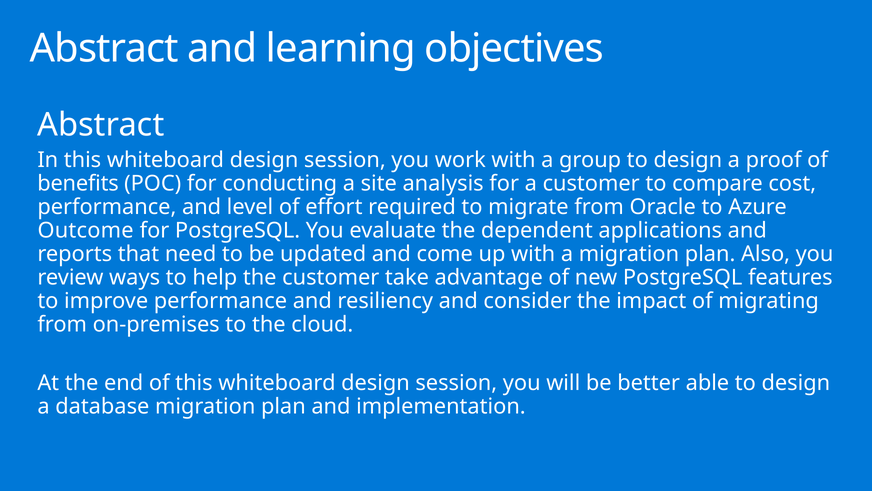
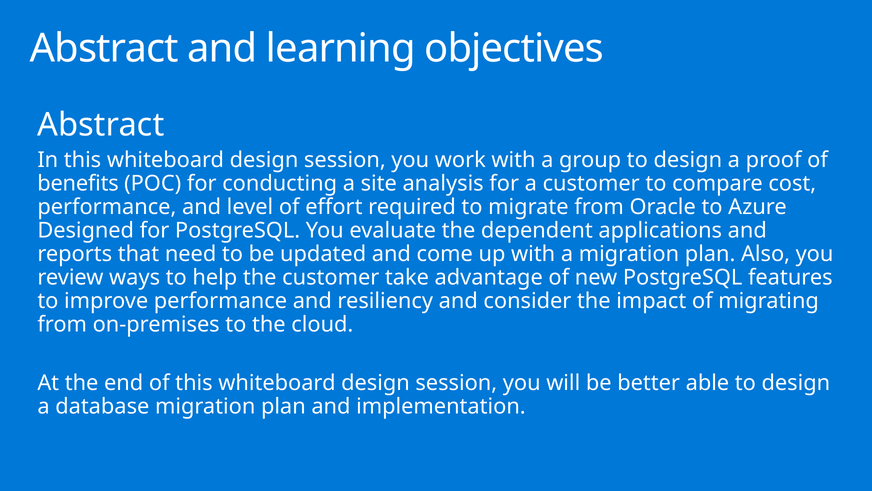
Outcome: Outcome -> Designed (86, 230)
